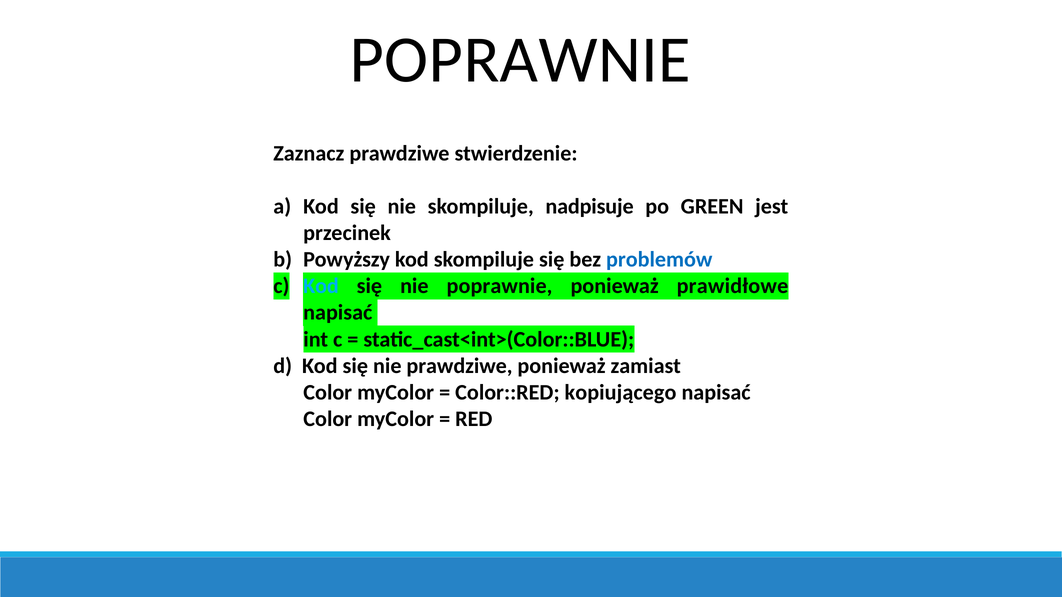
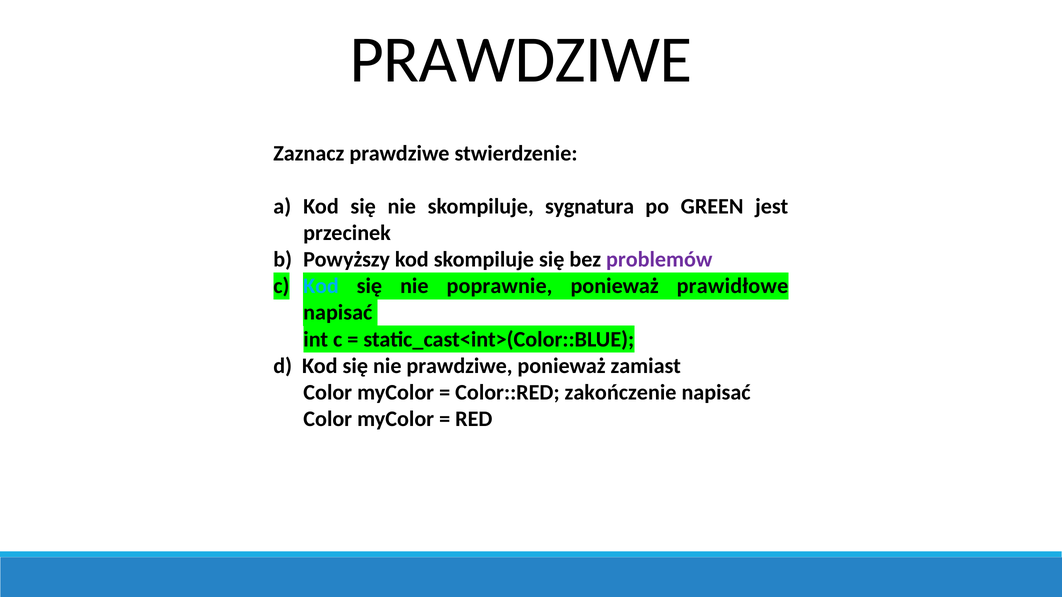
POPRAWNIE: POPRAWNIE -> PRAWDZIWE (521, 60)
nadpisuje: nadpisuje -> sygnatura (590, 207)
problemów colour: blue -> purple (659, 260)
kopiującego: kopiującego -> zakończenie (621, 393)
